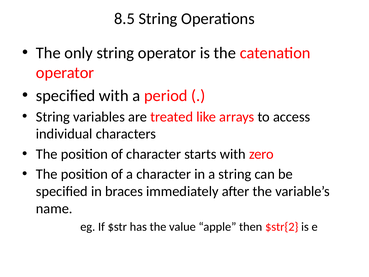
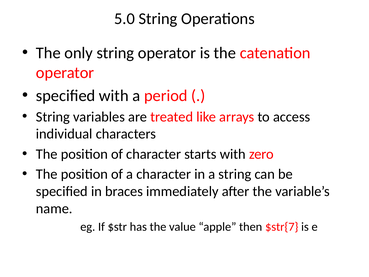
8.5: 8.5 -> 5.0 (125, 19)
$str{2: $str{2 -> $str{7 (282, 227)
